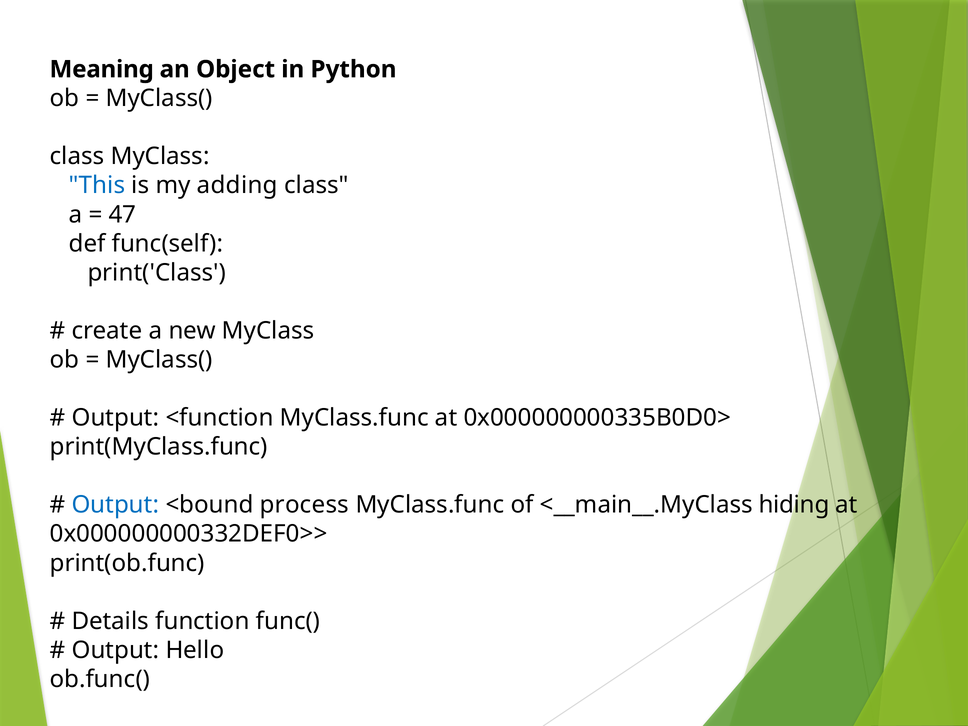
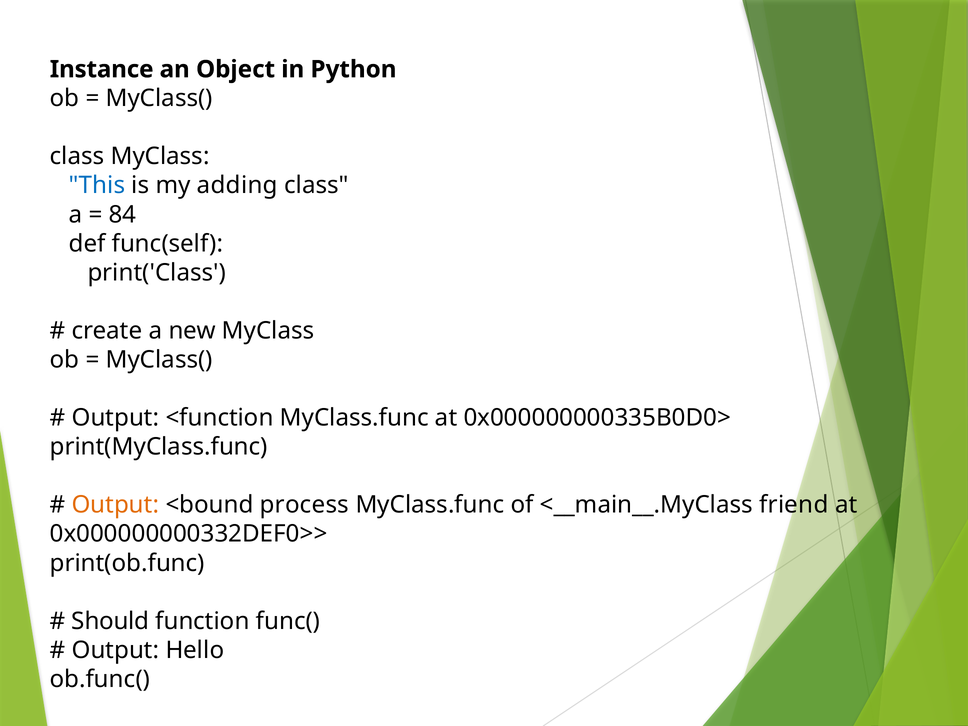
Meaning: Meaning -> Instance (102, 69)
47: 47 -> 84 (122, 215)
Output colour: blue -> orange (115, 505)
hiding: hiding -> friend (794, 505)
Details: Details -> Should (110, 621)
